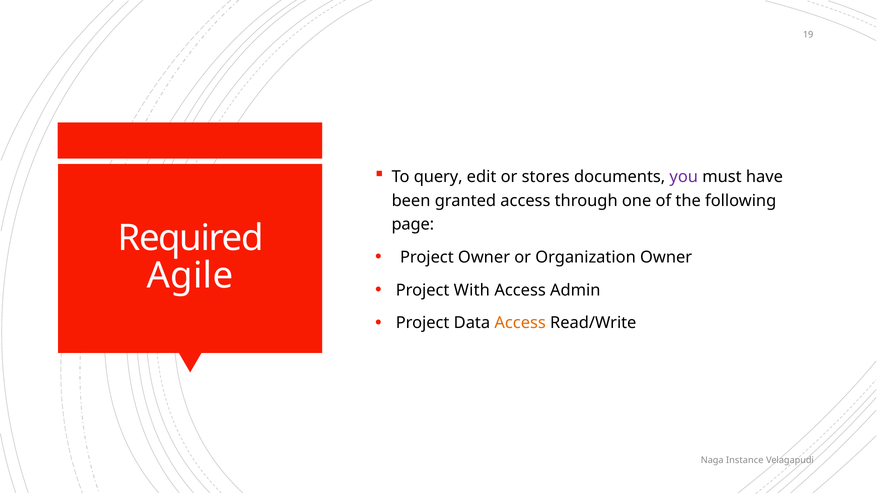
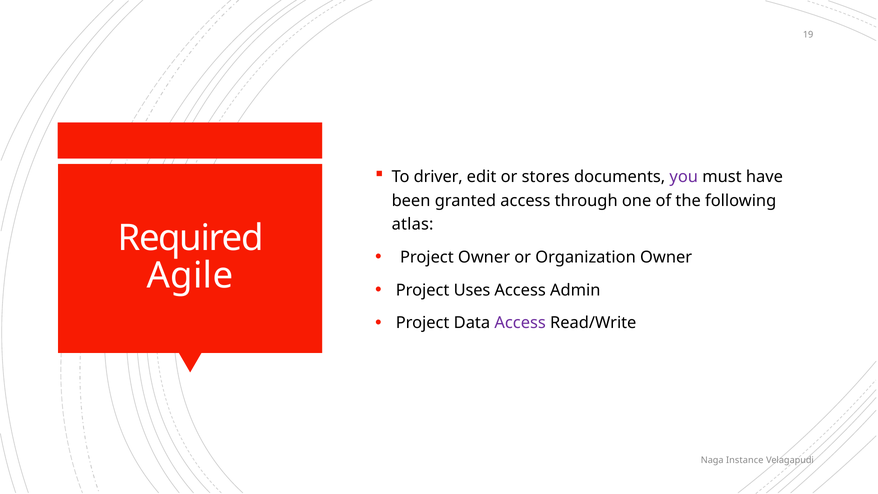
query: query -> driver (438, 177)
page: page -> atlas (413, 224)
With: With -> Uses (472, 290)
Access colour: orange -> purple (520, 323)
